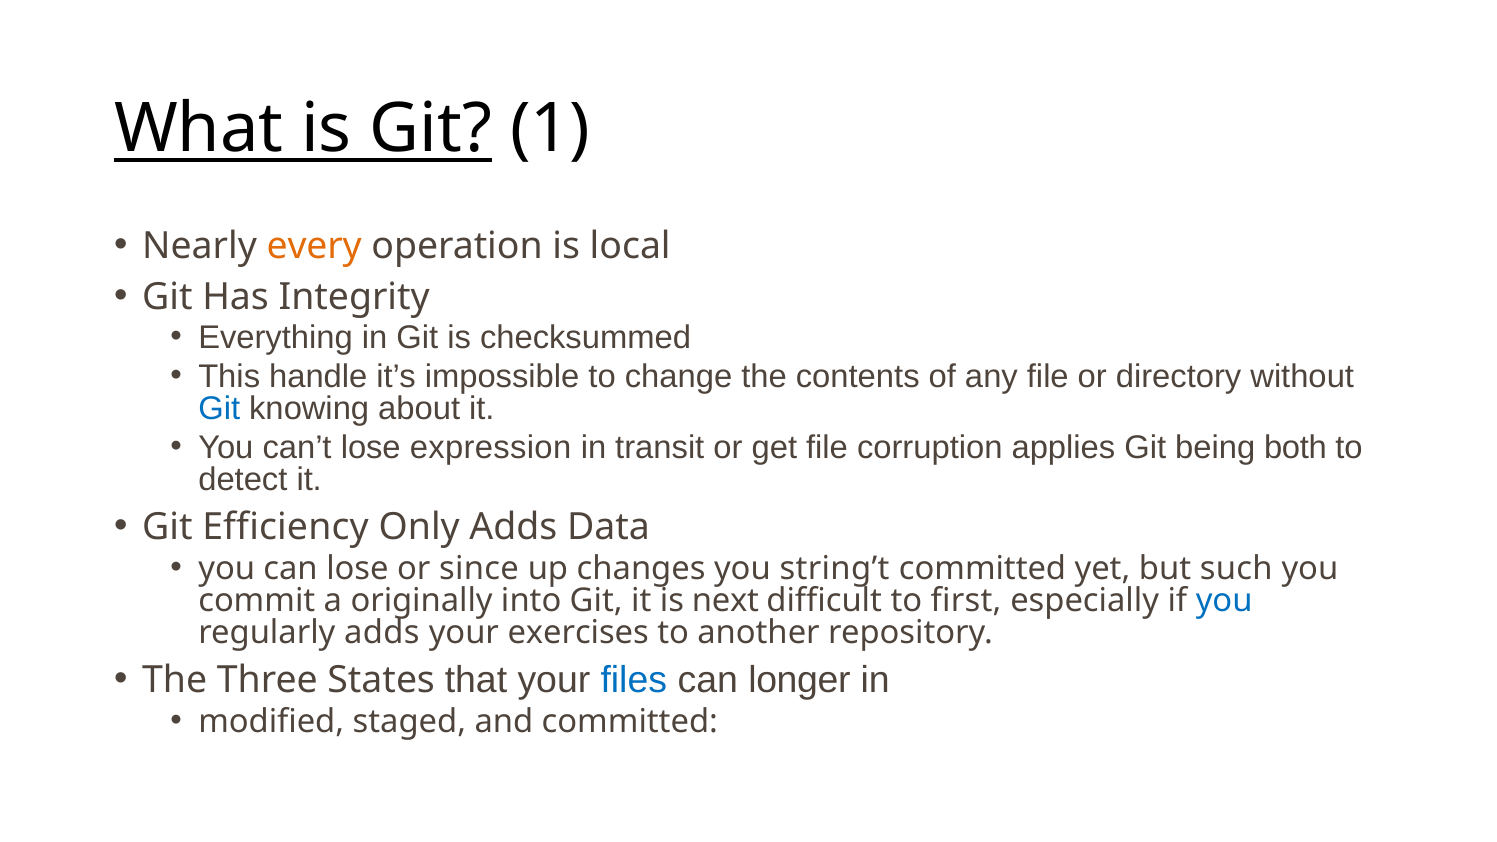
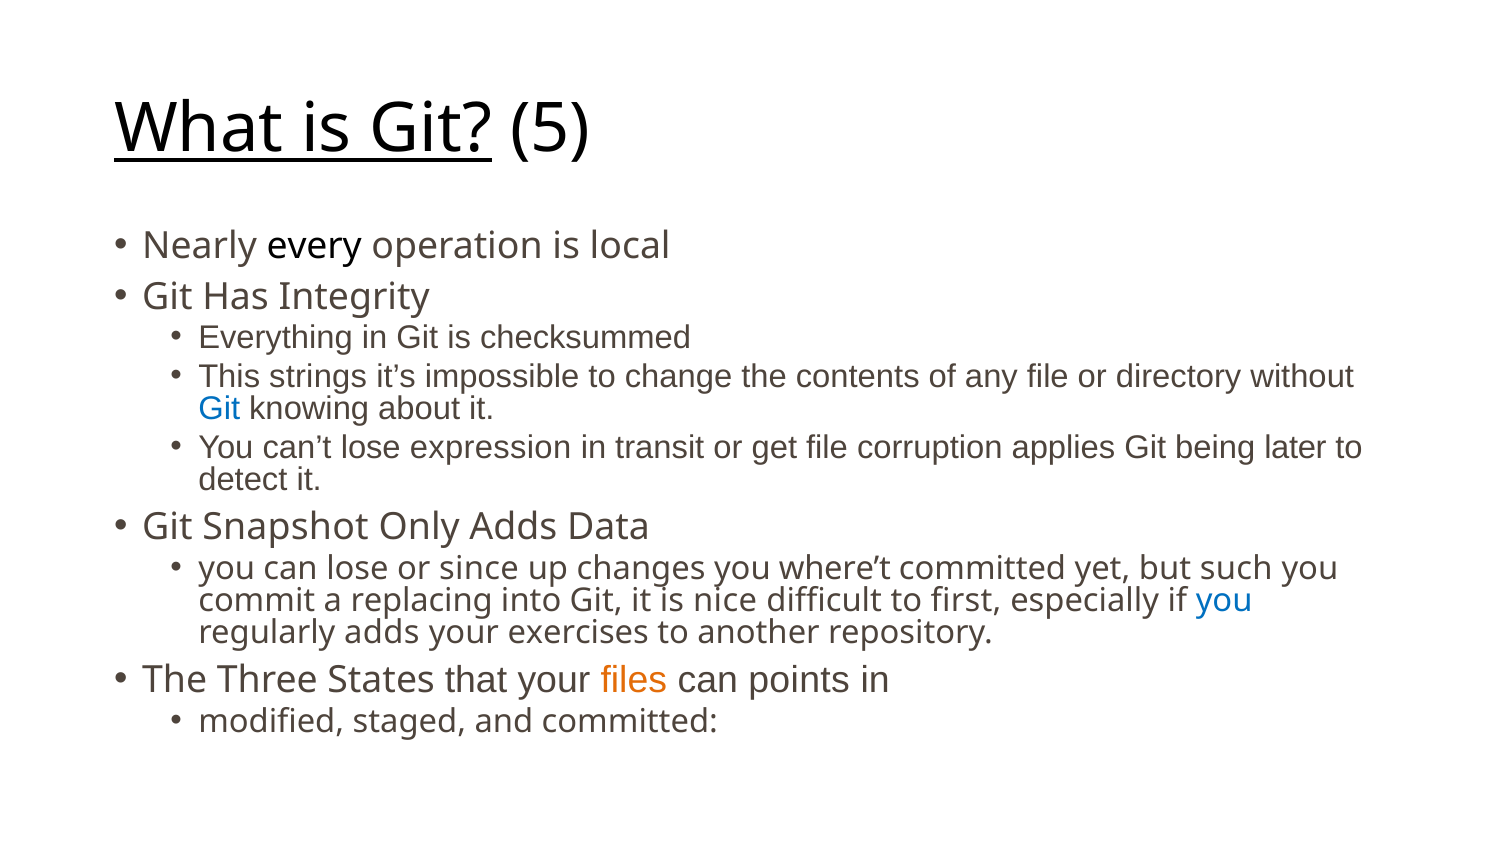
1: 1 -> 5 (550, 129)
every colour: orange -> black (314, 246)
handle: handle -> strings (318, 377)
both: both -> later (1295, 448)
Efficiency: Efficiency -> Snapshot (285, 527)
string’t: string’t -> where’t (835, 569)
originally: originally -> replacing (422, 600)
next: next -> nice (725, 600)
files colour: blue -> orange (634, 680)
longer: longer -> points (799, 680)
